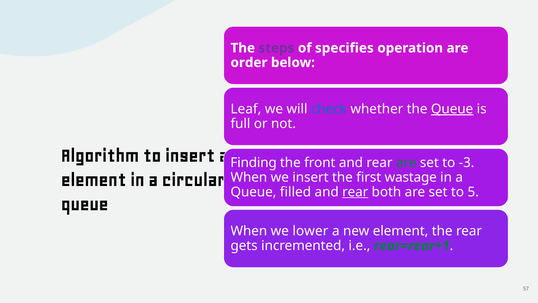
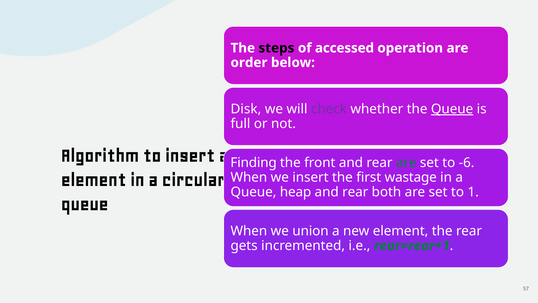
steps colour: purple -> black (276, 48)
specifies: specifies -> accessed (344, 48)
Leaf: Leaf -> Disk (246, 109)
check colour: blue -> purple (329, 109)
-3: -3 -> -6 (467, 163)
filled: filled -> heap (296, 192)
rear underline: present -> none (355, 192)
5: 5 -> 1 (473, 192)
lower: lower -> union (310, 231)
